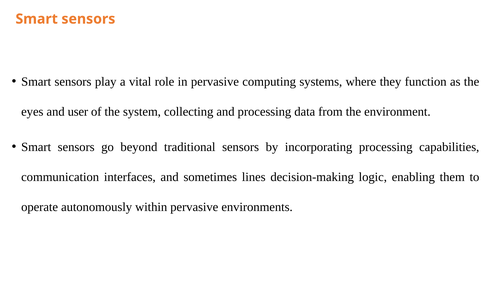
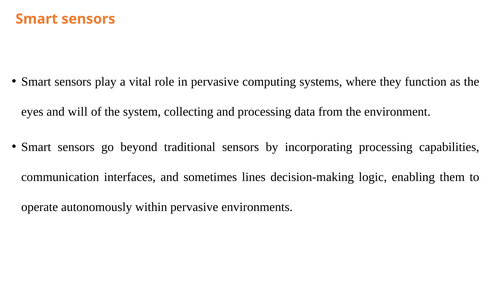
user: user -> will (78, 112)
